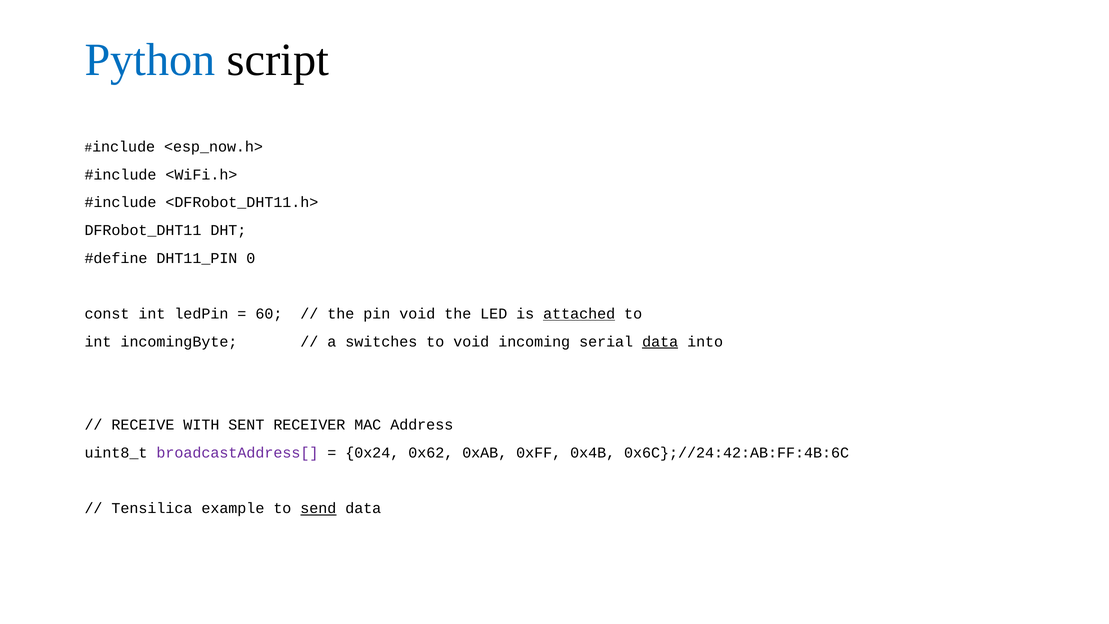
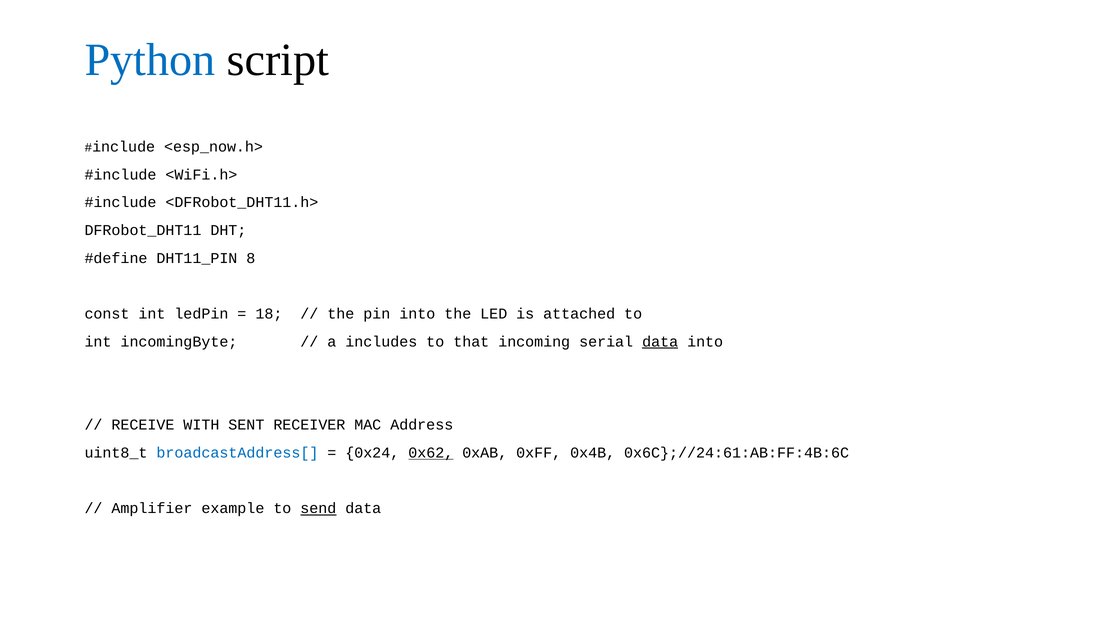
0: 0 -> 8 (251, 258)
60: 60 -> 18 (269, 314)
pin void: void -> into (417, 314)
attached underline: present -> none (579, 314)
switches: switches -> includes (381, 341)
to void: void -> that (471, 341)
broadcastAddress[ colour: purple -> blue (237, 453)
0x62 underline: none -> present (431, 453)
0x6C};//24:42:AB:FF:4B:6C: 0x6C};//24:42:AB:FF:4B:6C -> 0x6C};//24:61:AB:FF:4B:6C (737, 453)
Tensilica: Tensilica -> Amplifier (152, 508)
